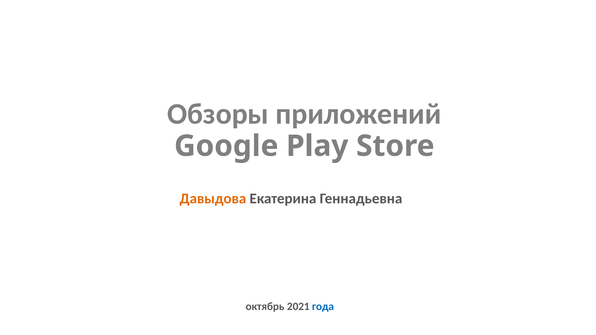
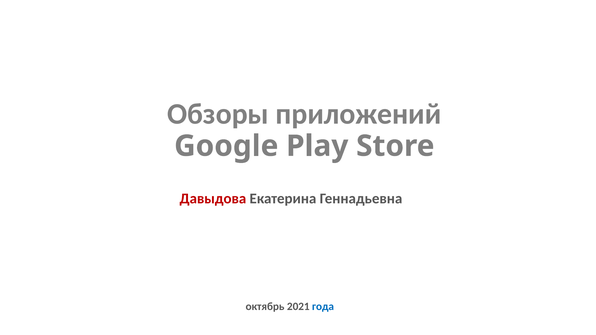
Давыдова colour: orange -> red (213, 199)
